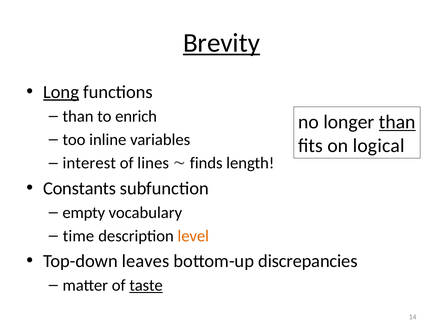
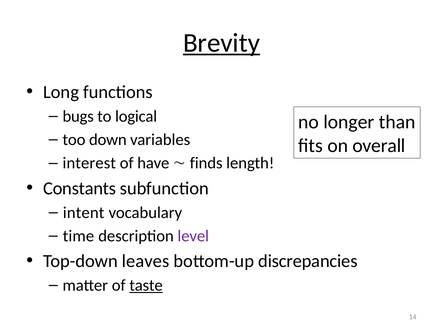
Long underline: present -> none (61, 92)
than: than -> bugs (78, 116)
enrich: enrich -> logical (136, 116)
than underline: present -> none (397, 122)
inline: inline -> down (108, 140)
logical: logical -> overall (379, 146)
lines: lines -> have (153, 163)
empty: empty -> intent (84, 213)
level colour: orange -> purple (193, 236)
